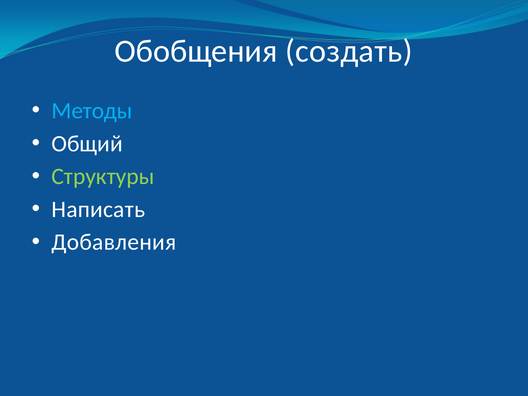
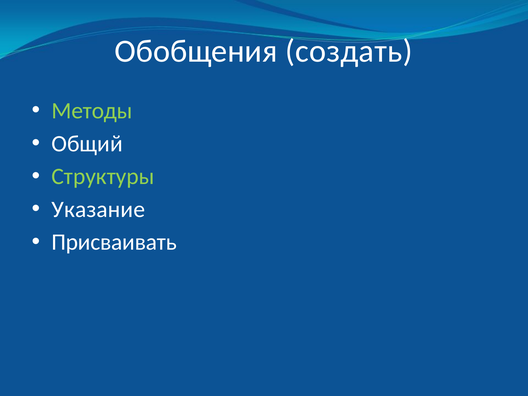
Методы colour: light blue -> light green (92, 111)
Написать: Написать -> Указание (98, 209)
Добавления: Добавления -> Присваивать (114, 242)
